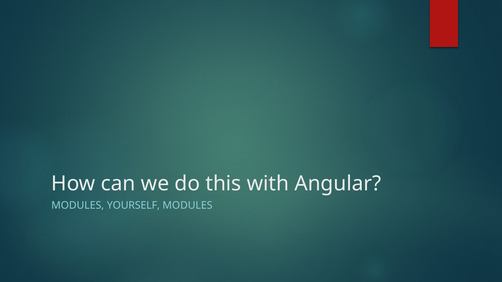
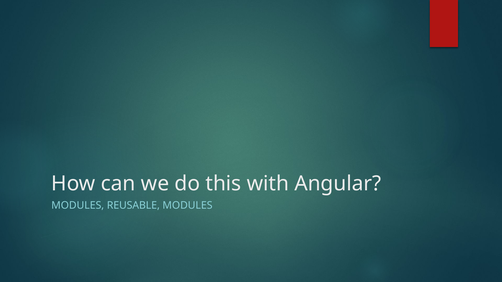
YOURSELF: YOURSELF -> REUSABLE (133, 206)
